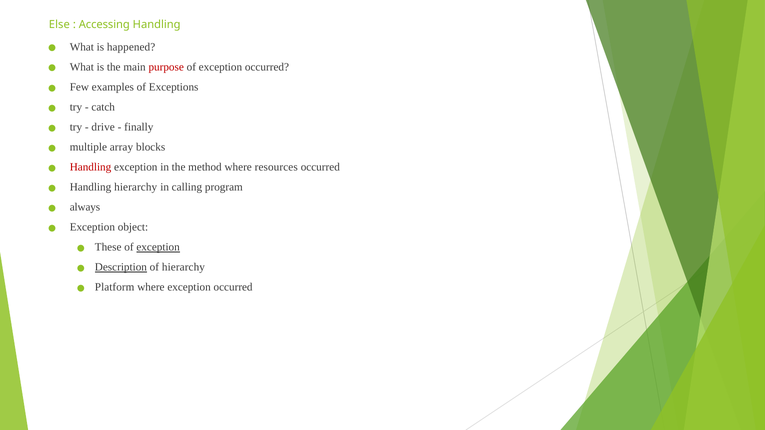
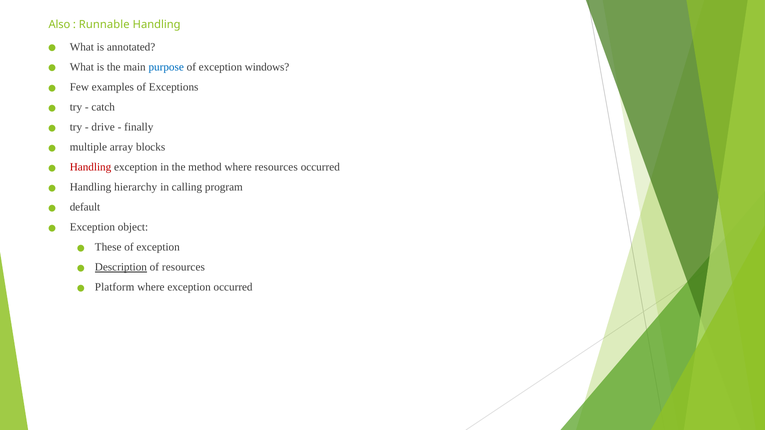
Else: Else -> Also (59, 25)
Accessing: Accessing -> Runnable (104, 25)
happened: happened -> annotated (131, 47)
purpose colour: red -> blue (166, 67)
of exception occurred: occurred -> windows (267, 67)
always: always -> default (85, 207)
exception underline: present -> none (158, 247)
of hierarchy: hierarchy -> resources (183, 267)
